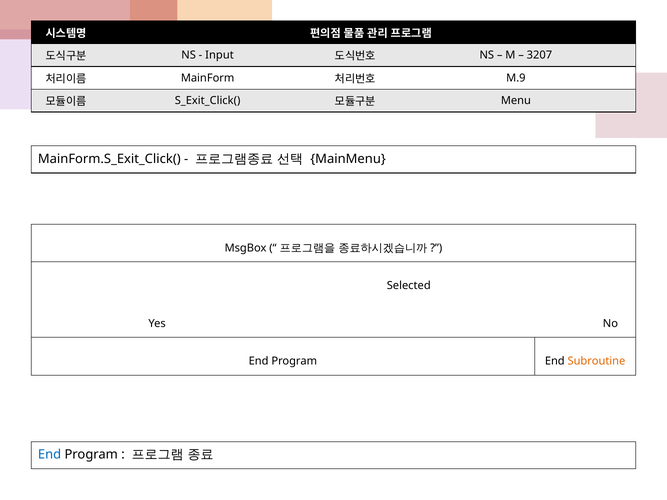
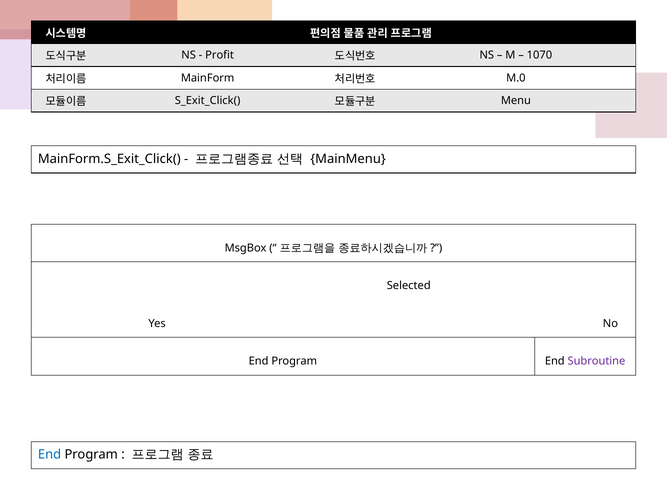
Input: Input -> Profit (220, 55)
3207: 3207 -> 1070 (539, 55)
M.9: M.9 -> M.0 (516, 78)
Subroutine colour: orange -> purple (596, 361)
